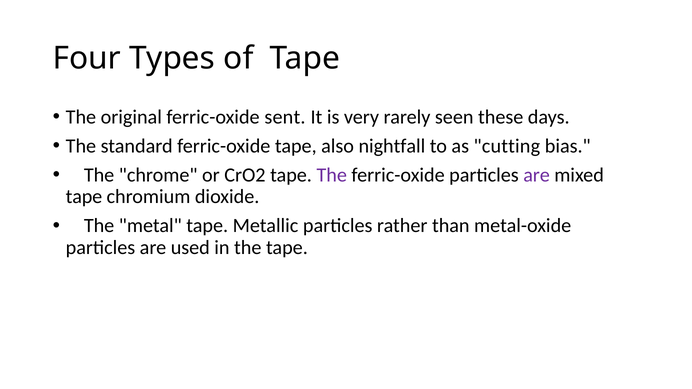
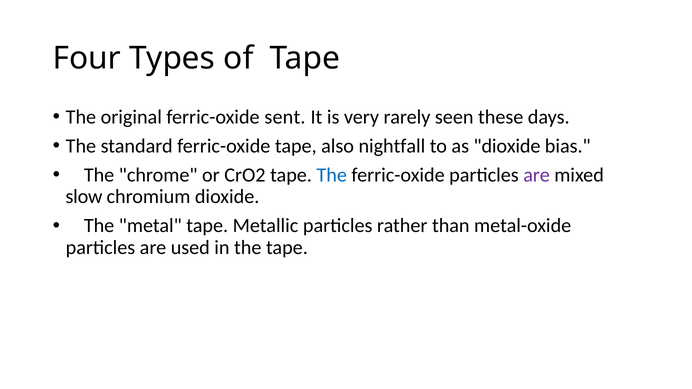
as cutting: cutting -> dioxide (507, 146)
The colour: purple -> blue (332, 175)
tape: tape -> slow (84, 197)
